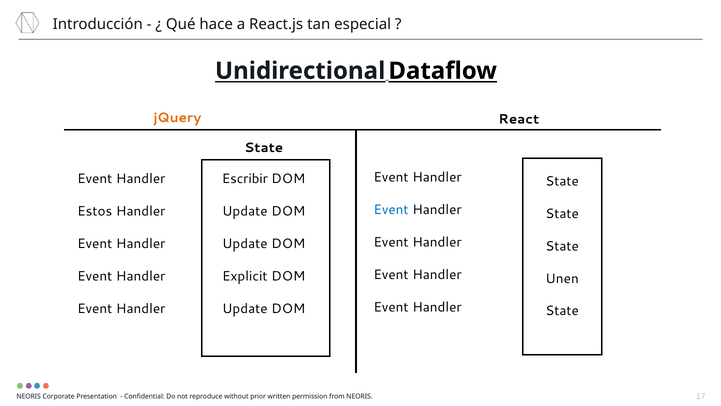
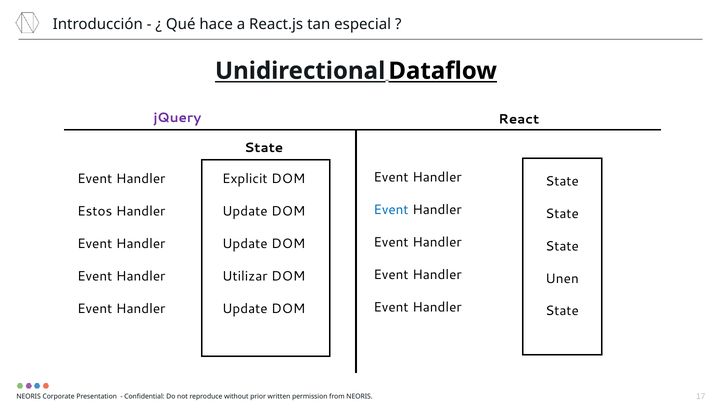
jQuery colour: orange -> purple (177, 118)
Escribir: Escribir -> Explicit (245, 179)
Explicit: Explicit -> Utilizar (245, 276)
